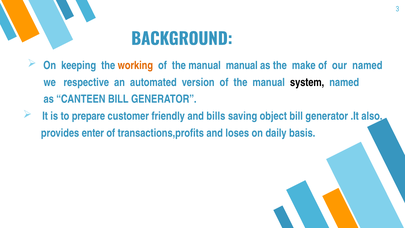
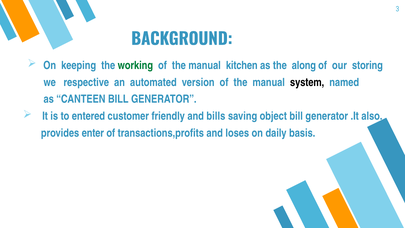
working colour: orange -> green (135, 65)
manual manual: manual -> kitchen (242, 65)
make: make -> along (304, 65)
our named: named -> storing (367, 65)
prepare: prepare -> entered (88, 116)
